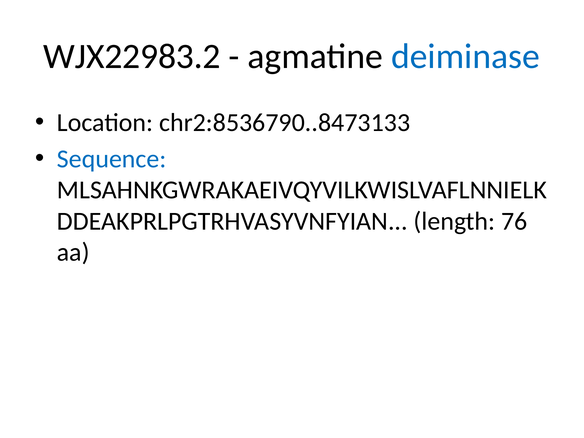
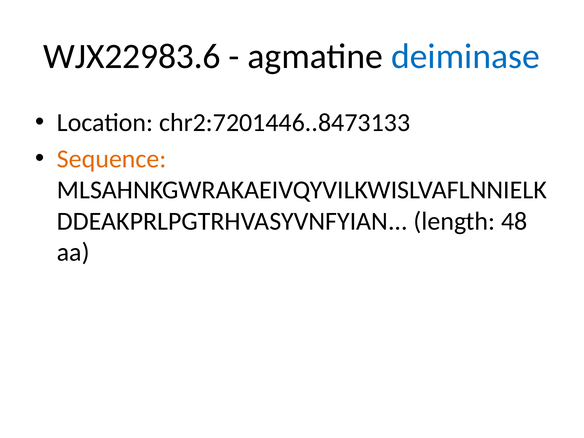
WJX22983.2: WJX22983.2 -> WJX22983.6 (132, 57)
chr2:8536790..8473133: chr2:8536790..8473133 -> chr2:7201446..8473133 (285, 123)
Sequence colour: blue -> orange (112, 159)
76: 76 -> 48 (514, 221)
